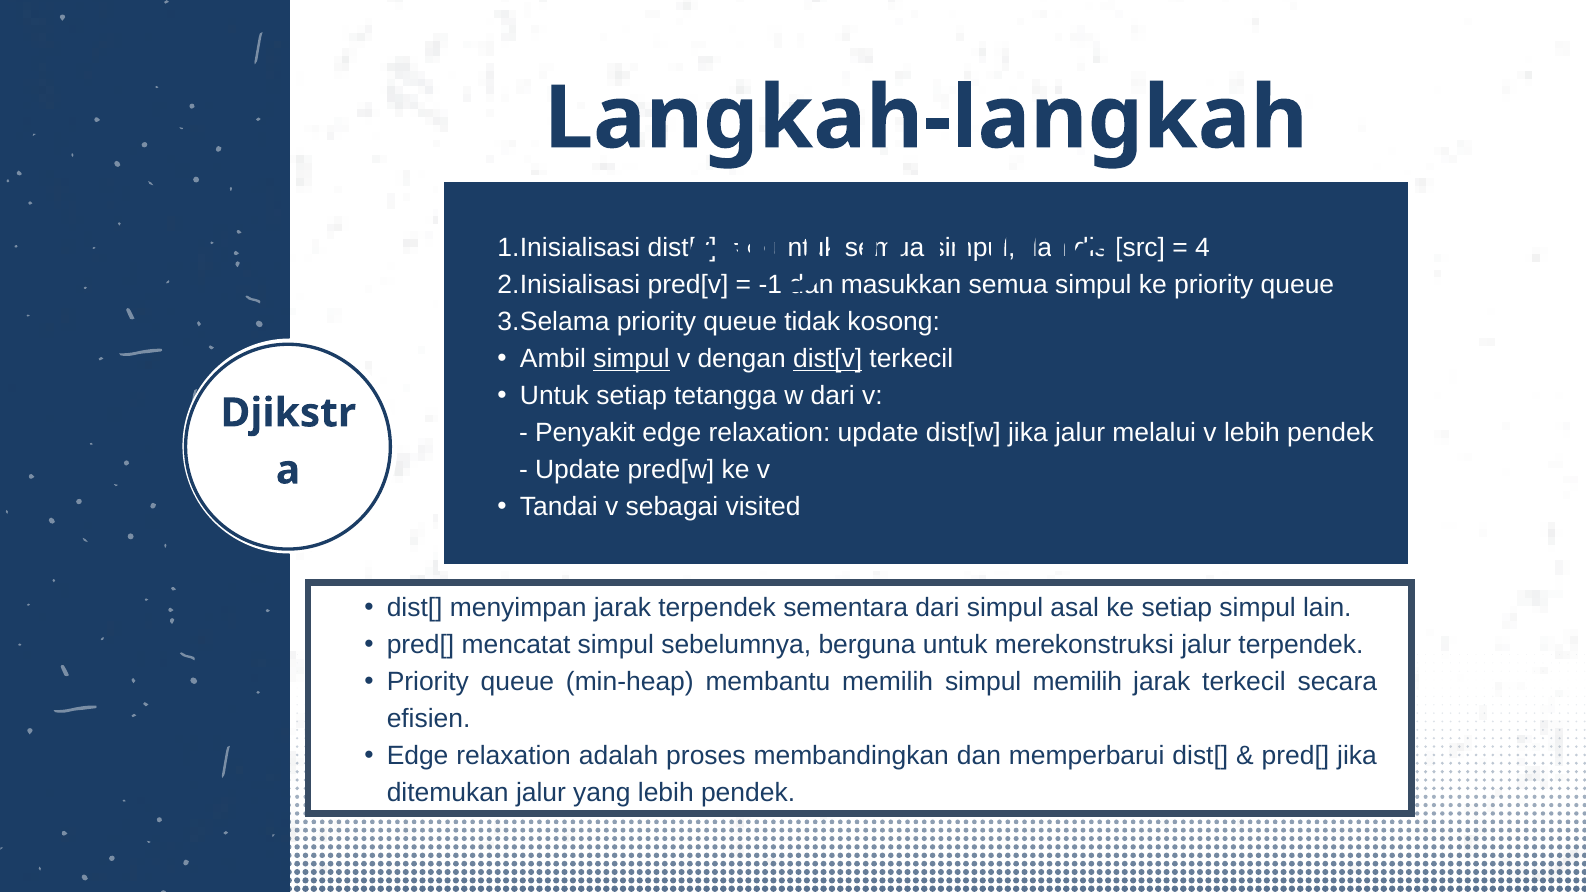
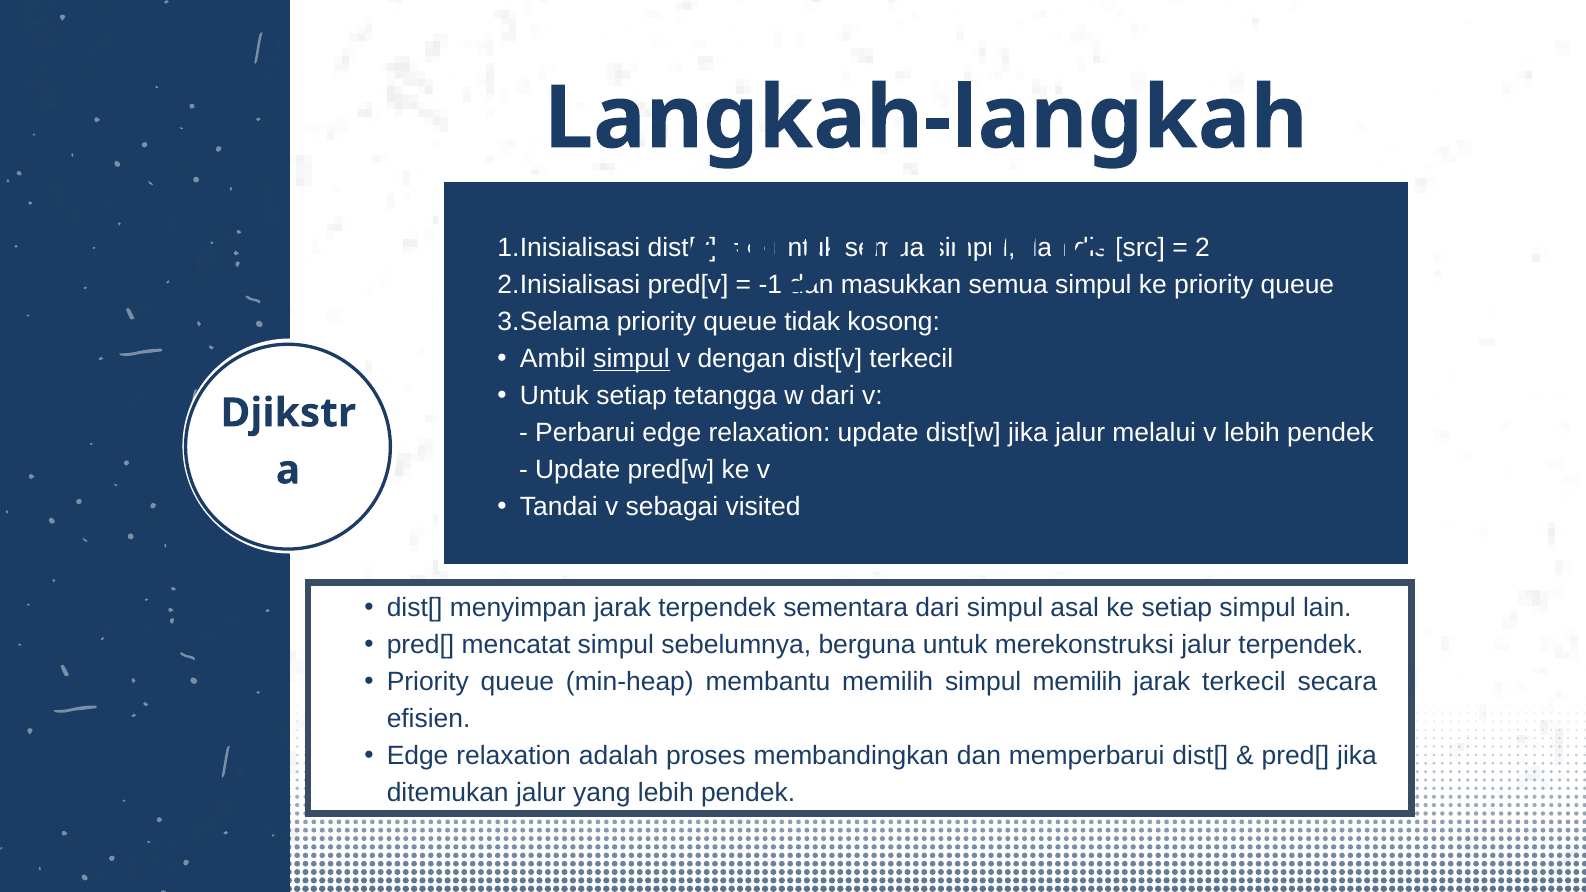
4: 4 -> 2 (1203, 248)
dist[v underline: present -> none (828, 359)
Penyakit: Penyakit -> Perbarui (585, 433)
